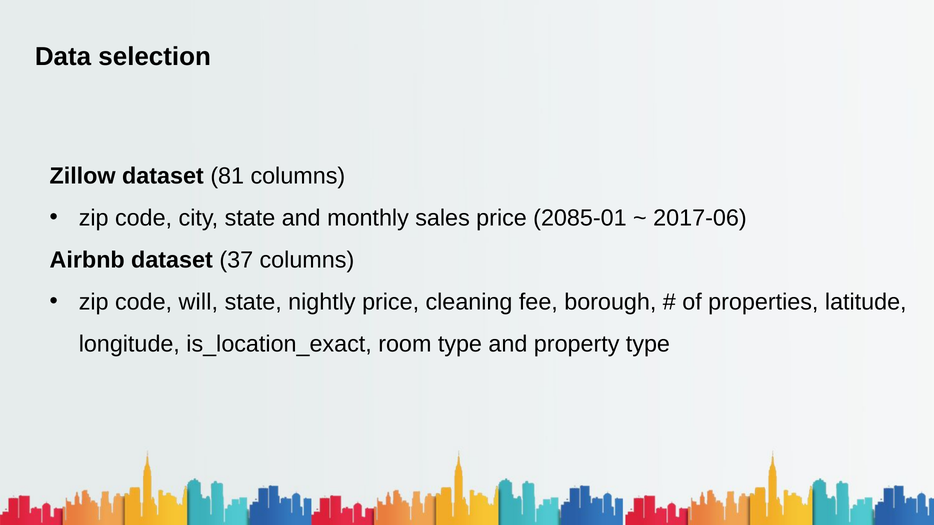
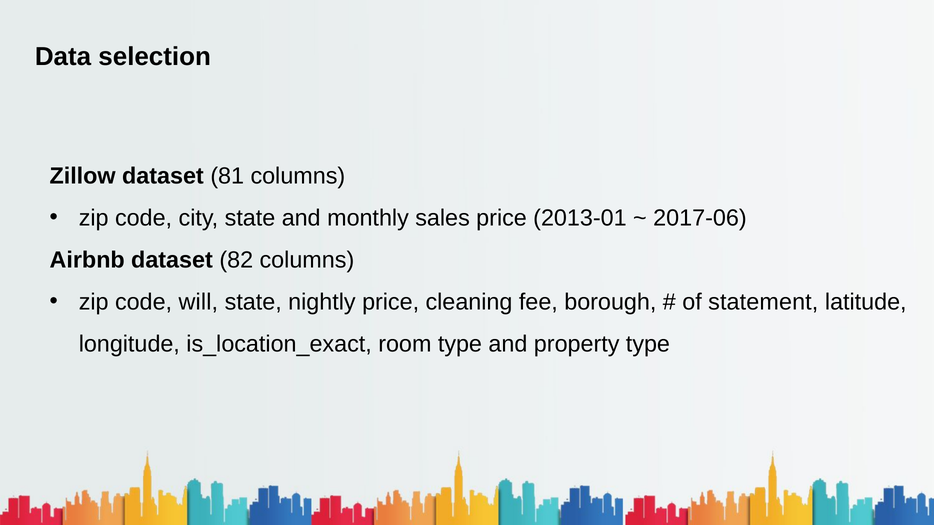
2085-01: 2085-01 -> 2013-01 (580, 218)
37: 37 -> 82 (236, 260)
properties: properties -> statement (763, 302)
